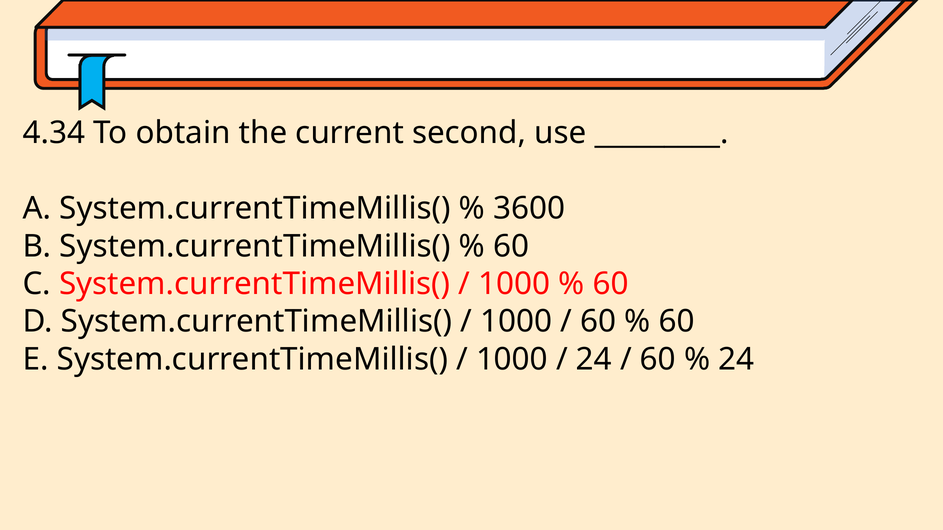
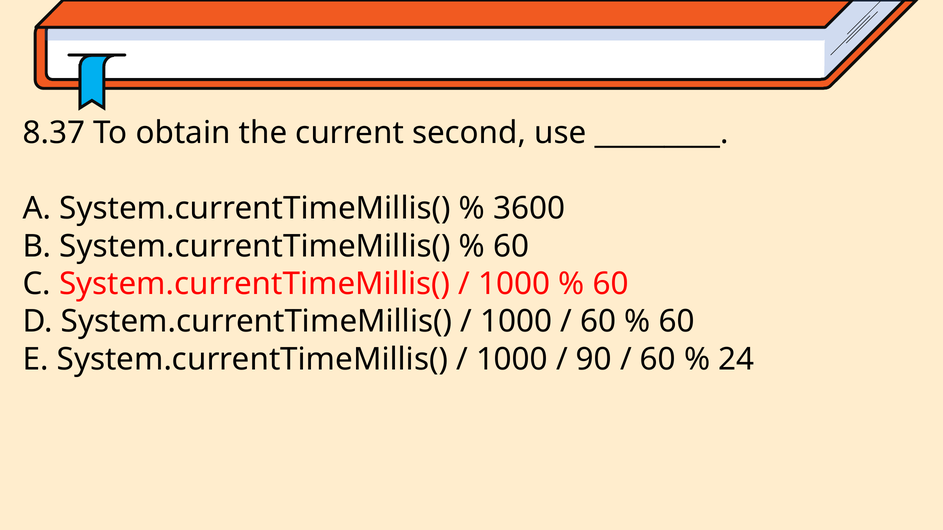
4.34: 4.34 -> 8.37 (54, 133)
24: 24 -> 90 (594, 360)
